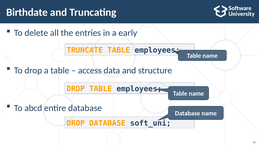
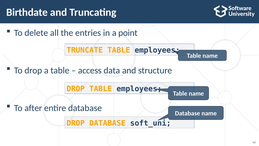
early: early -> point (128, 33)
abcd: abcd -> after (33, 108)
